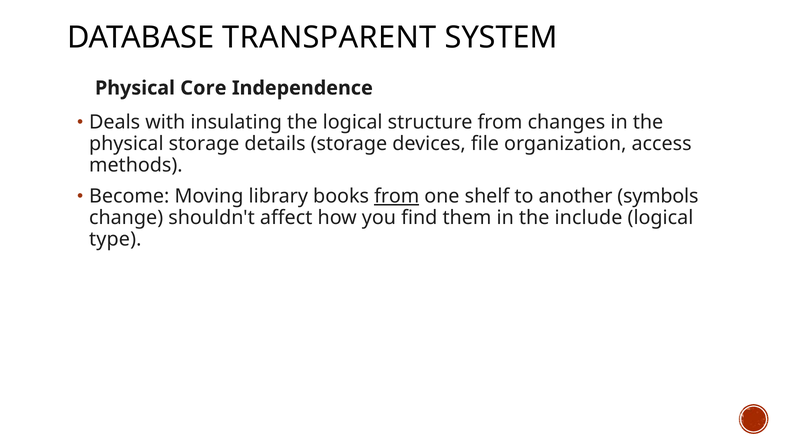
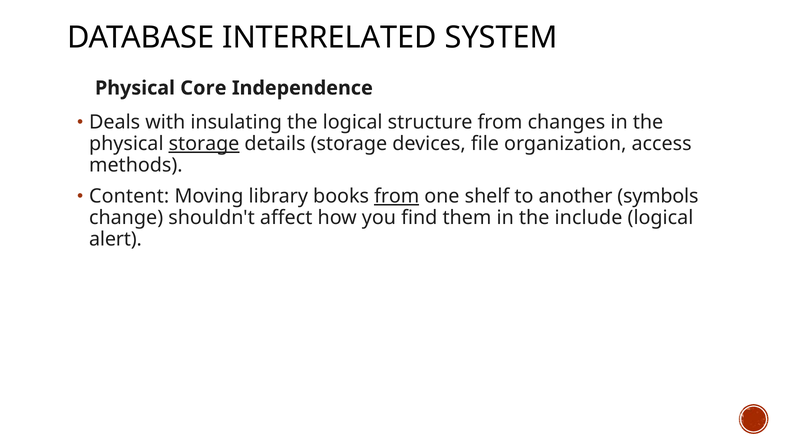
TRANSPARENT: TRANSPARENT -> INTERRELATED (330, 38)
storage underline: none -> present (204, 143)
Become: Become -> Content (129, 196)
type: type -> alert (115, 239)
